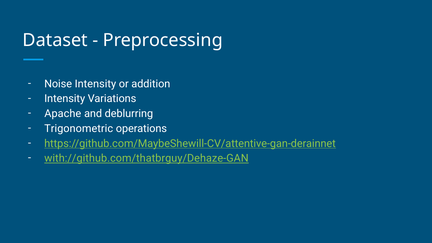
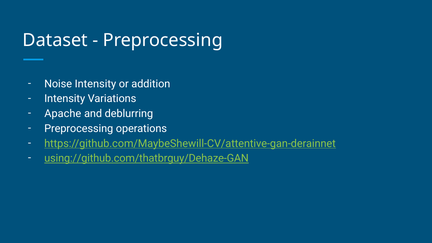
Trigonometric: Trigonometric -> Preprocessing (79, 129)
with://github.com/thatbrguy/Dehaze-GAN: with://github.com/thatbrguy/Dehaze-GAN -> using://github.com/thatbrguy/Dehaze-GAN (146, 158)
